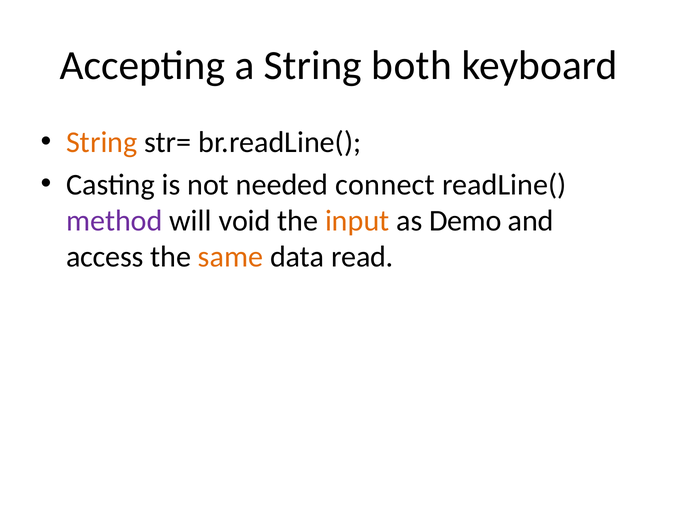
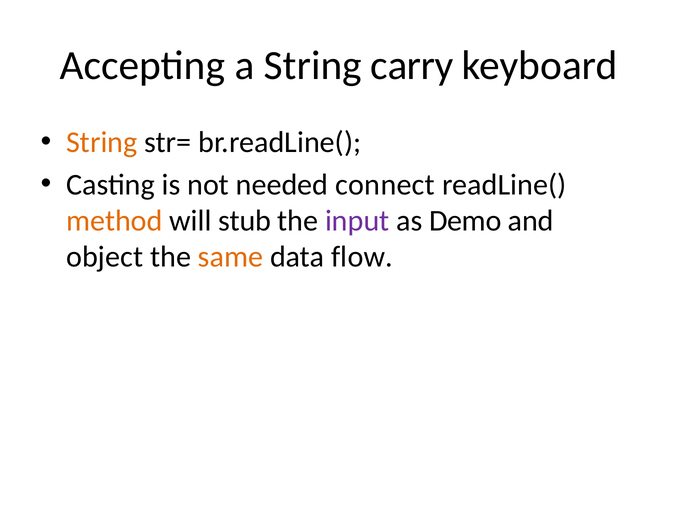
both: both -> carry (412, 66)
method colour: purple -> orange (114, 221)
void: void -> stub (245, 221)
input colour: orange -> purple (357, 221)
access: access -> object (105, 257)
read: read -> flow (362, 257)
